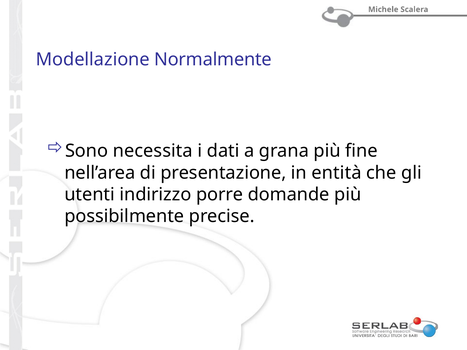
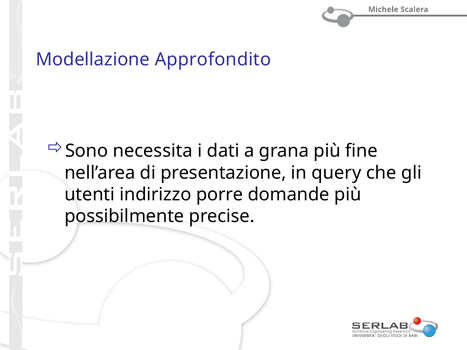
Normalmente: Normalmente -> Approfondito (213, 60)
entità: entità -> query (337, 173)
